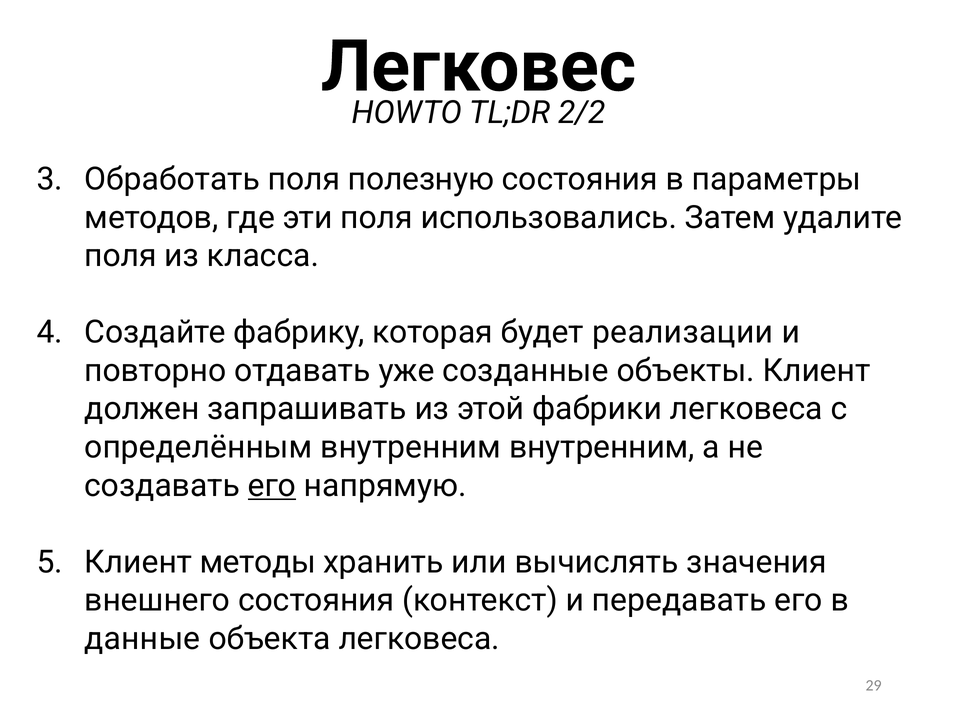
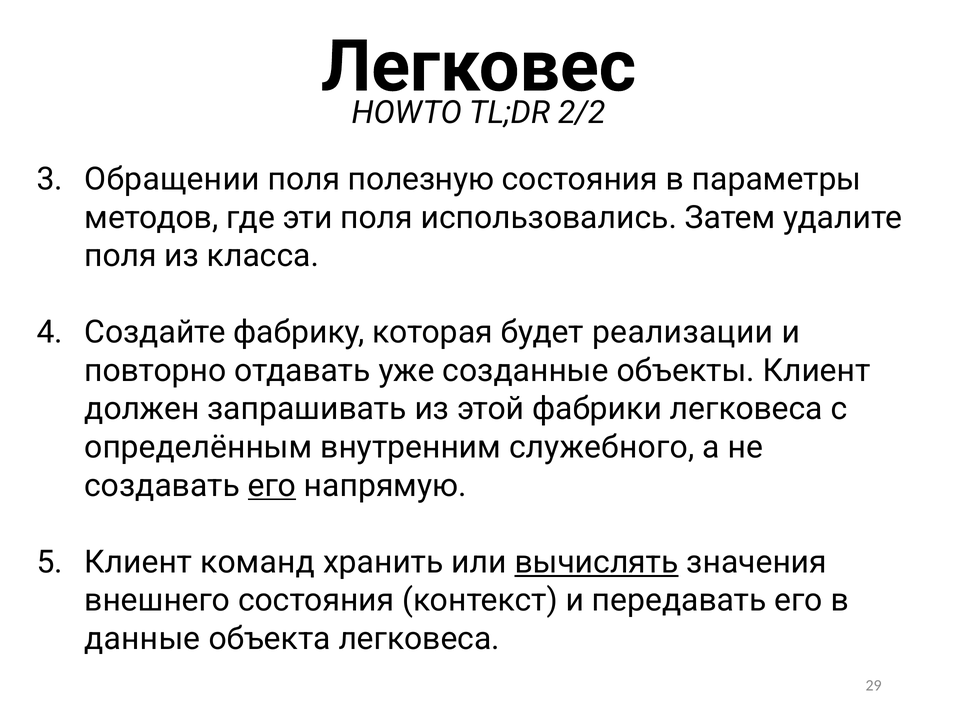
Обработать: Обработать -> Обращении (172, 179)
внутренним внутренним: внутренним -> служебного (602, 447)
методы: методы -> команд (258, 562)
вычислять underline: none -> present (597, 562)
